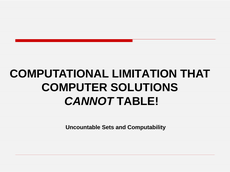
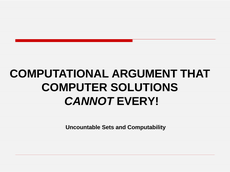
LIMITATION: LIMITATION -> ARGUMENT (145, 74)
TABLE: TABLE -> EVERY (138, 102)
